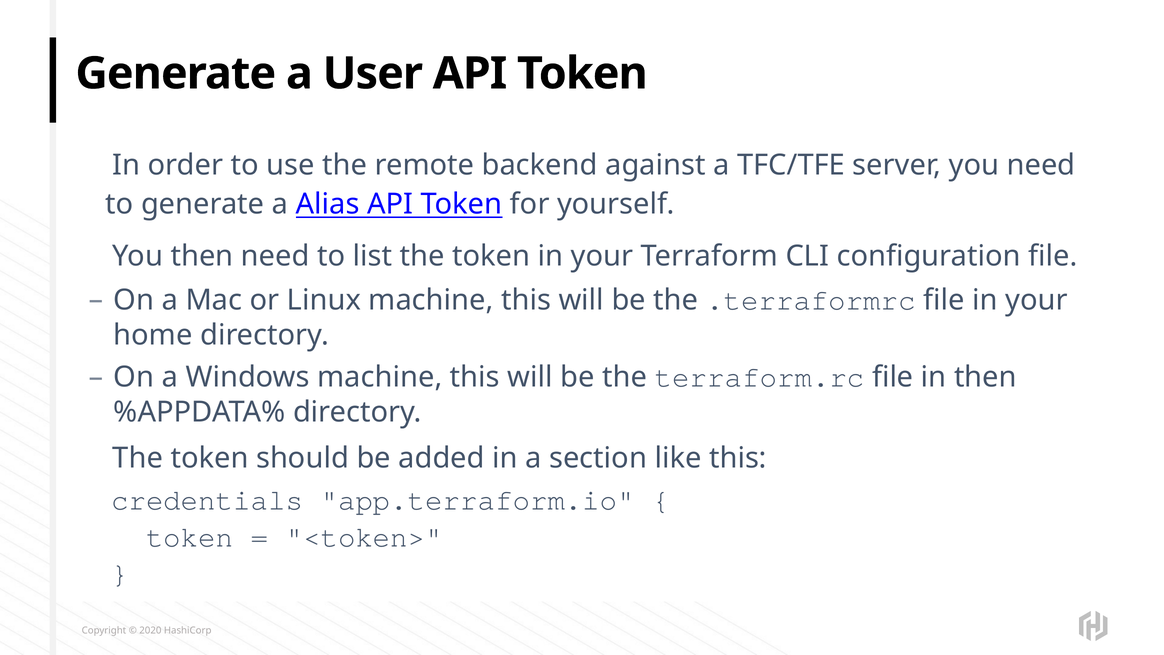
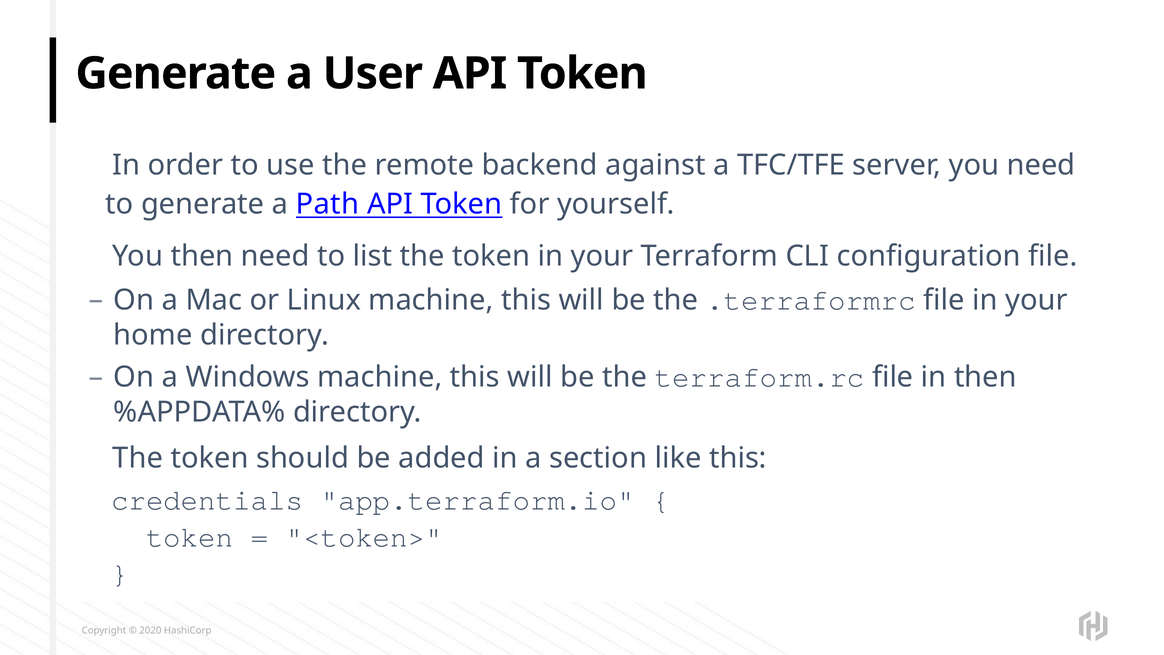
Alias: Alias -> Path (328, 204)
